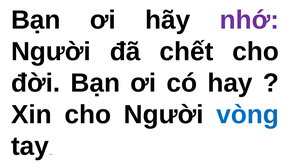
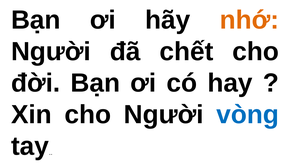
nhớ colour: purple -> orange (249, 20)
